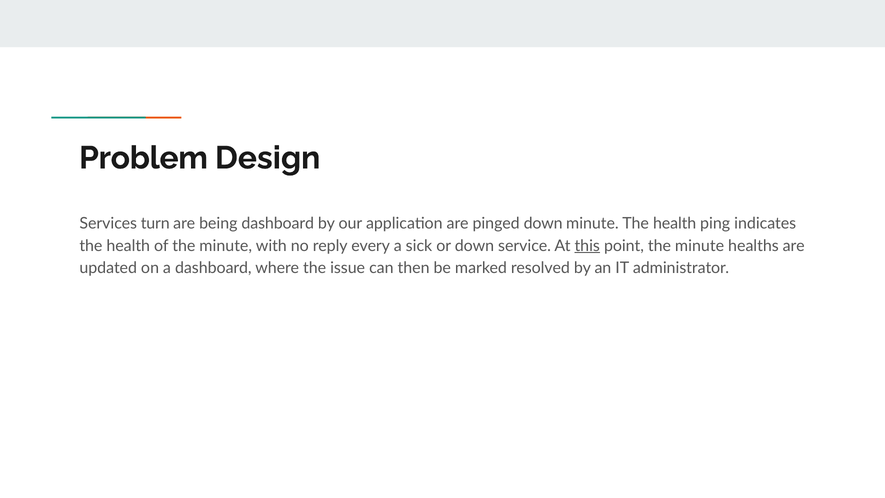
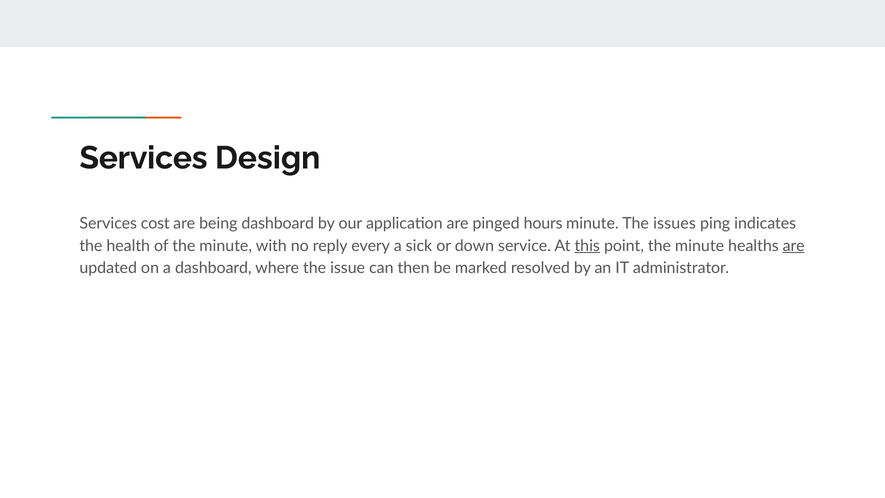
Problem: Problem -> Services (143, 158)
turn: turn -> cost (155, 224)
pinged down: down -> hours (543, 224)
minute The health: health -> issues (675, 224)
are underline: none -> present (794, 246)
